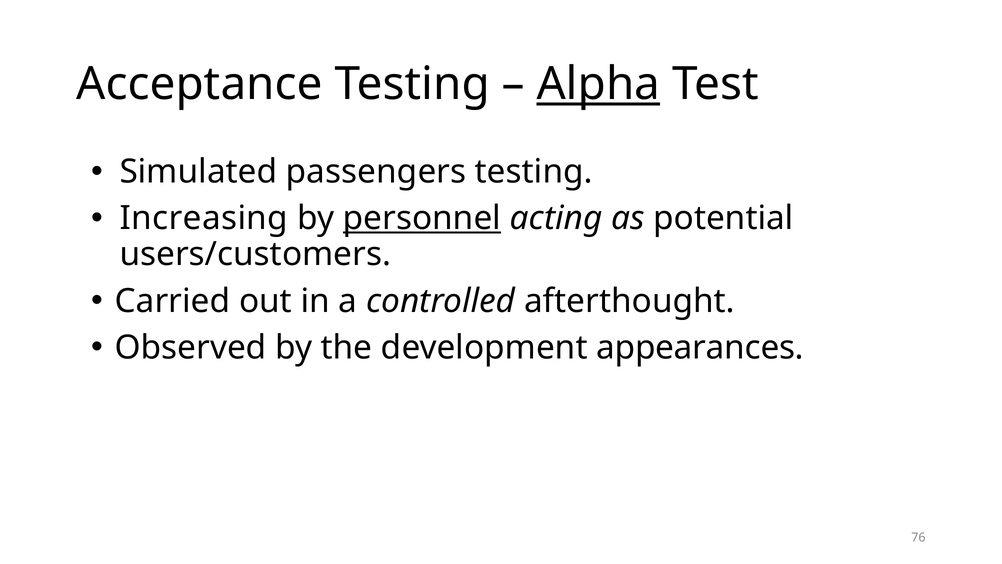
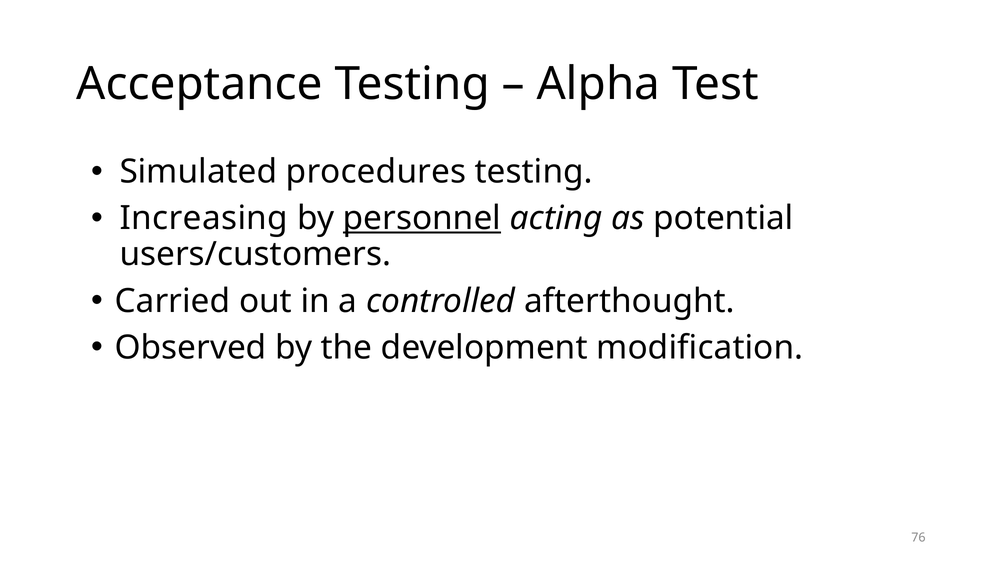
Alpha underline: present -> none (598, 84)
passengers: passengers -> procedures (376, 172)
appearances: appearances -> modification (700, 347)
